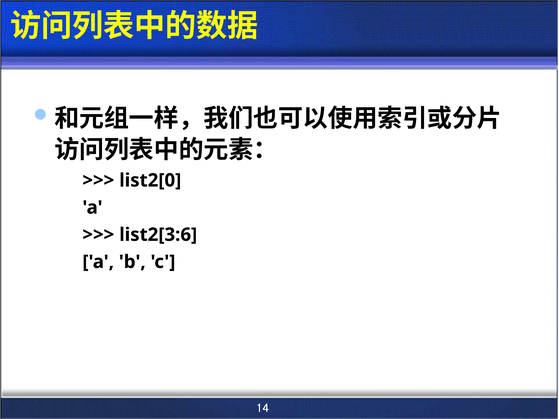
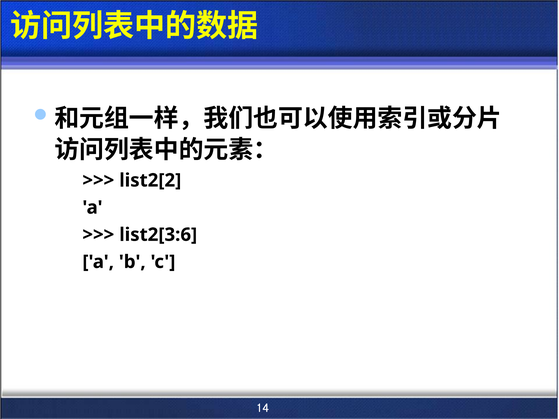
list2[0: list2[0 -> list2[2 (150, 180)
